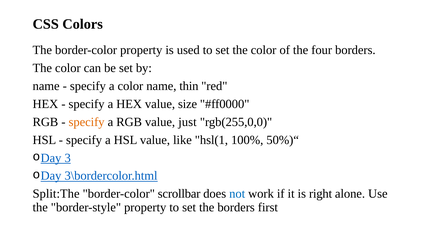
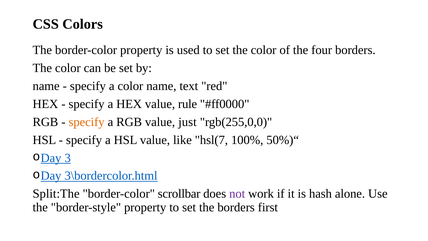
thin: thin -> text (189, 86)
size: size -> rule (188, 104)
hsl(1: hsl(1 -> hsl(7 (211, 140)
not colour: blue -> purple (237, 194)
right: right -> hash (320, 194)
